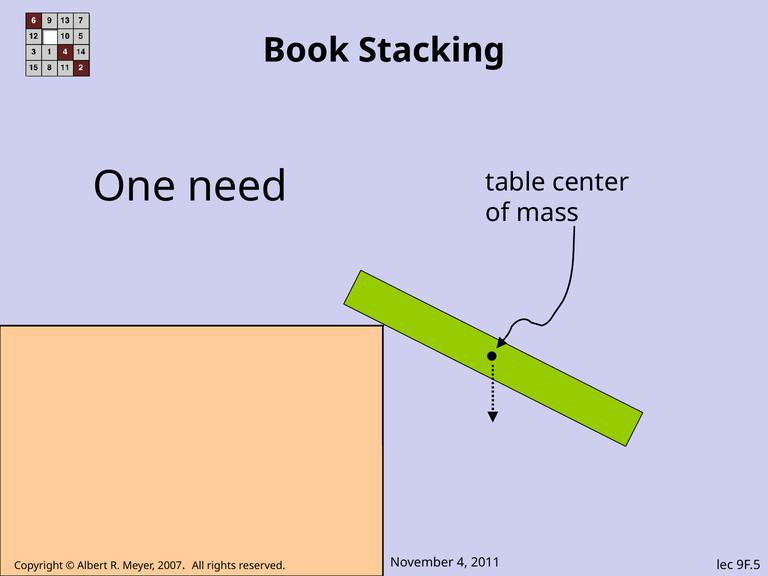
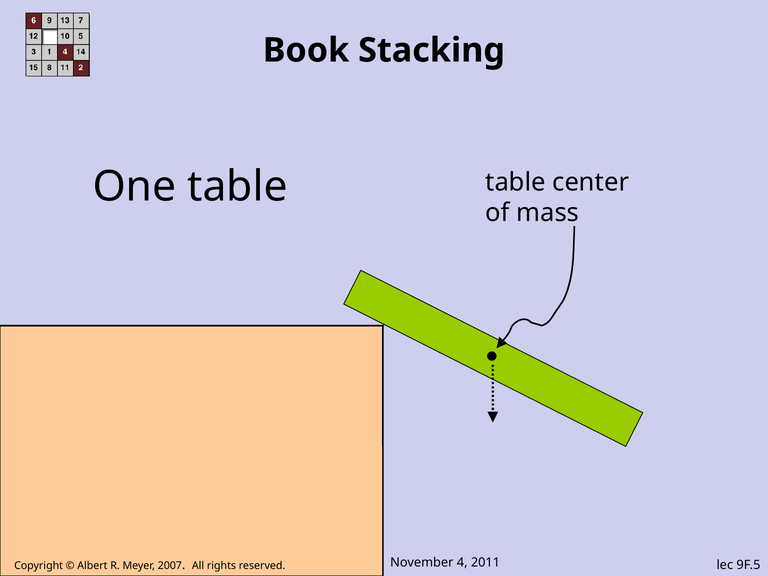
One need: need -> table (237, 187)
